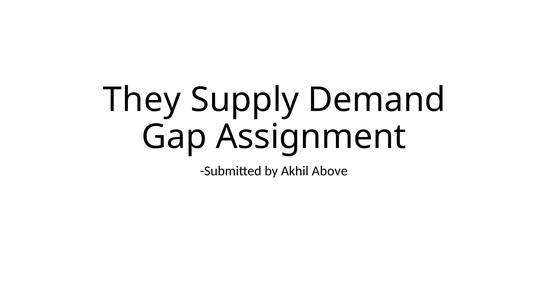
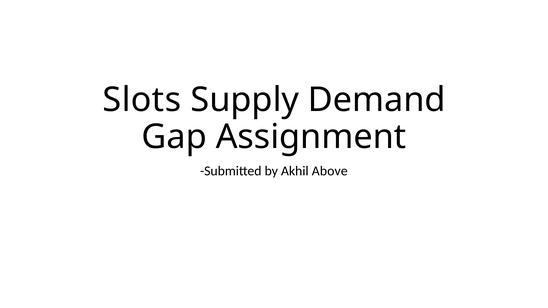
They: They -> Slots (142, 100)
